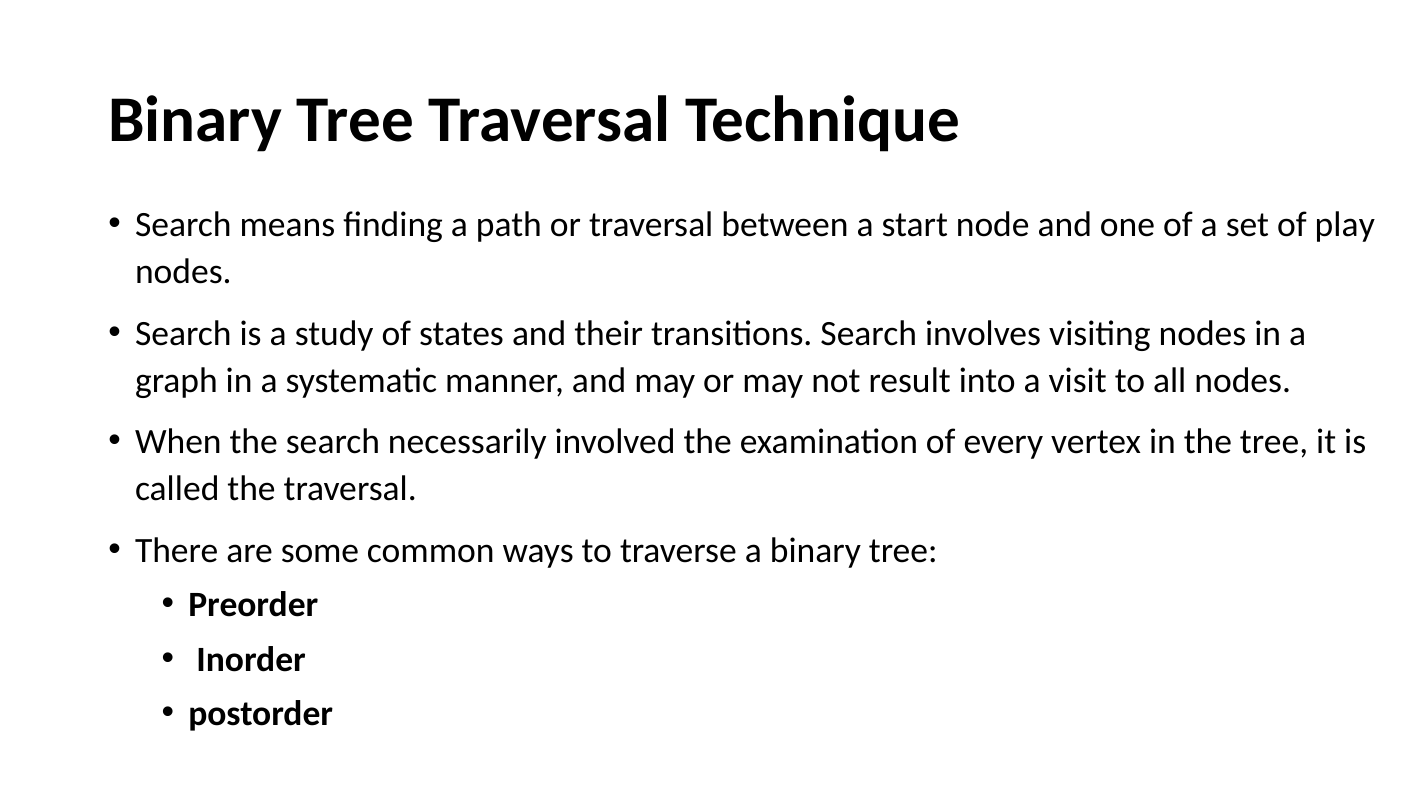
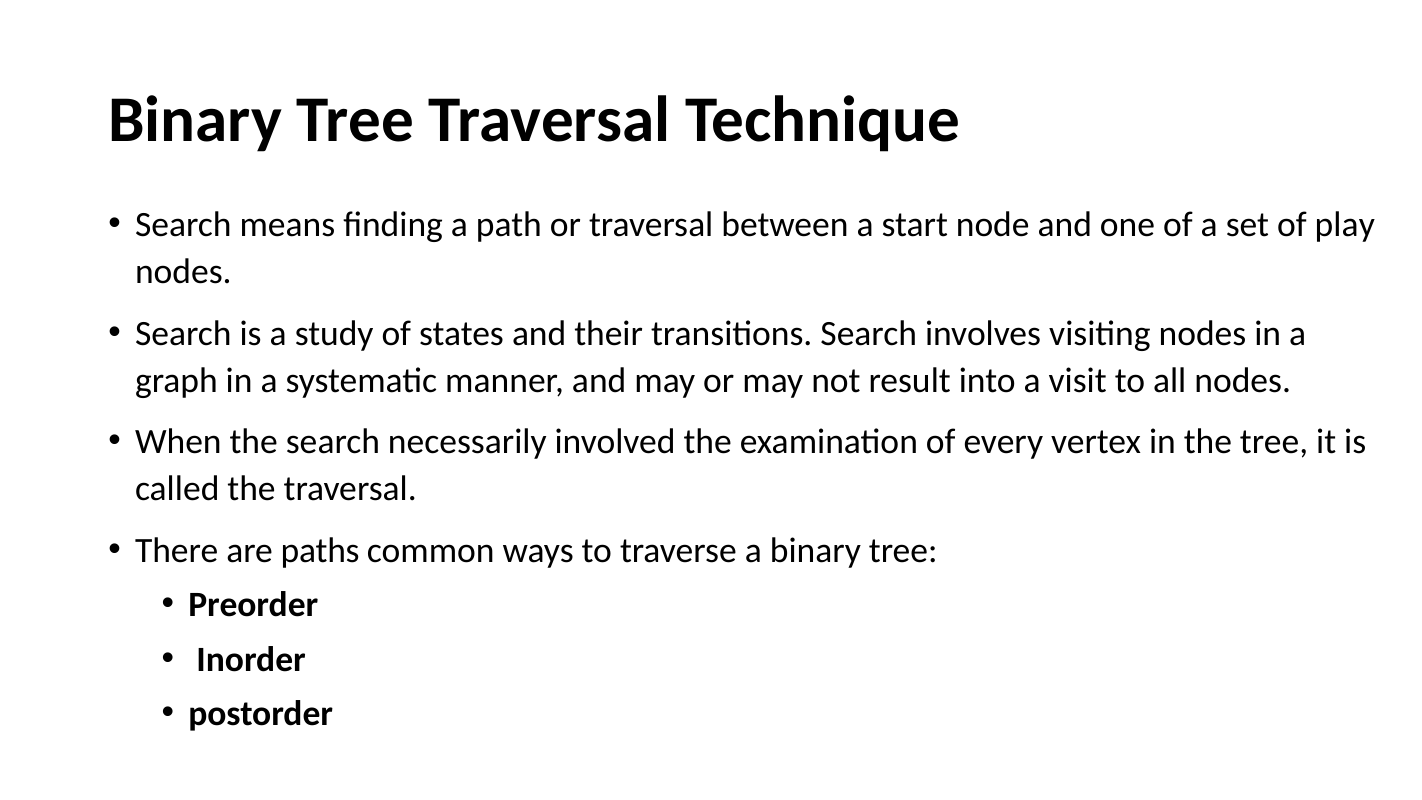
some: some -> paths (320, 551)
